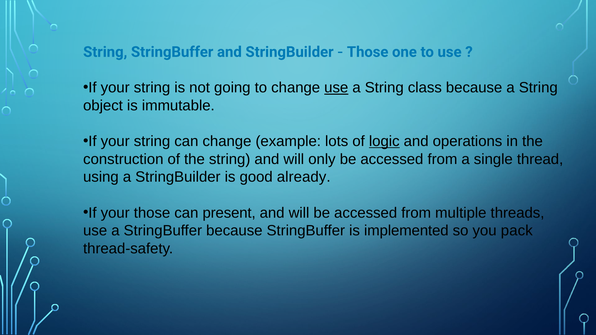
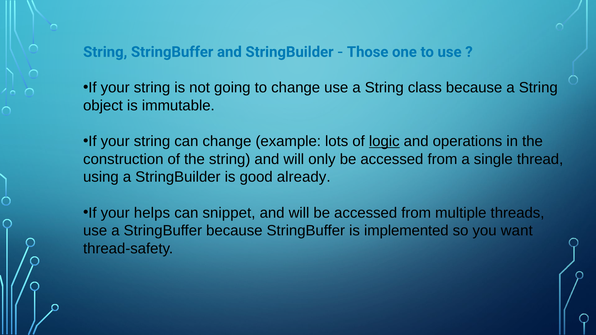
use underline: present -> none (336, 88)
your those: those -> helps (152, 213)
present: present -> snippet (229, 213)
pack: pack -> want (517, 231)
